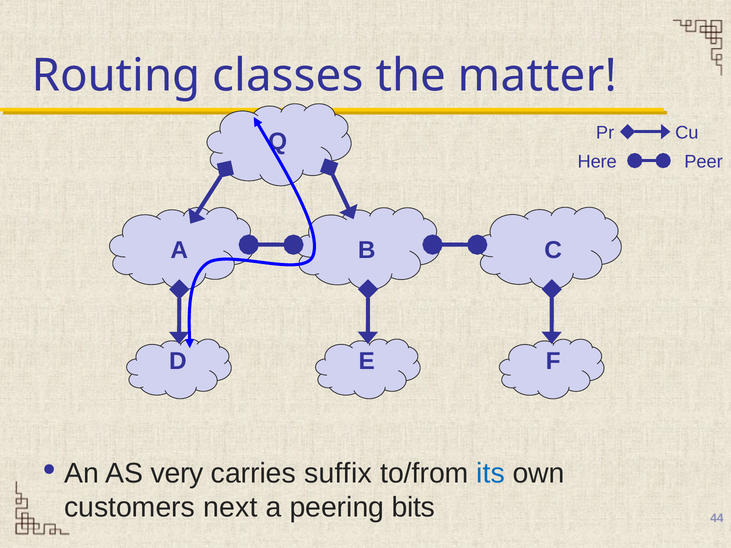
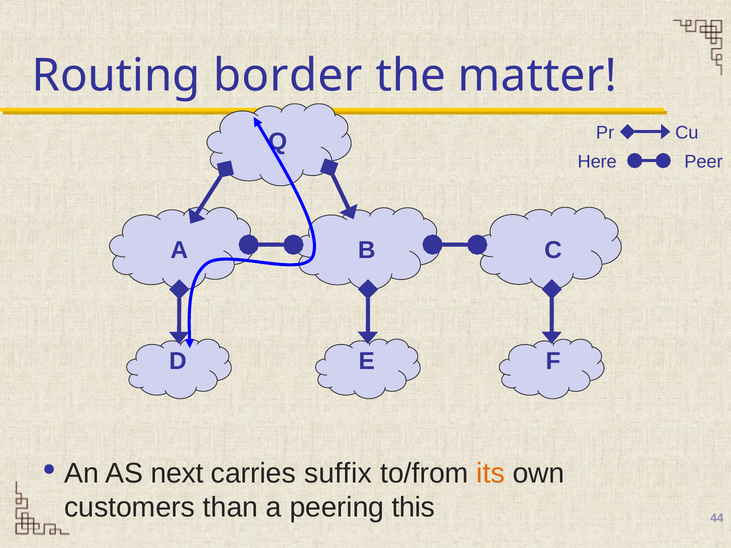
classes: classes -> border (288, 76)
very: very -> next (177, 473)
its colour: blue -> orange (491, 473)
next: next -> than (231, 508)
bits: bits -> this (413, 508)
